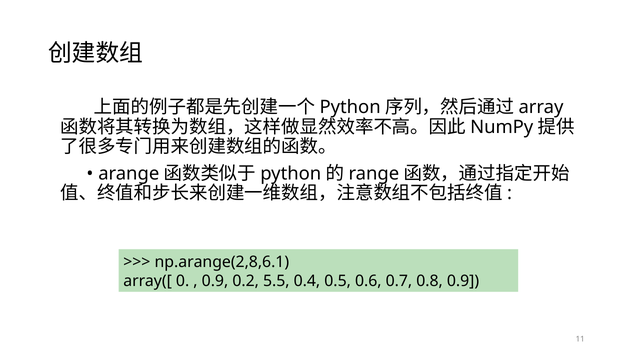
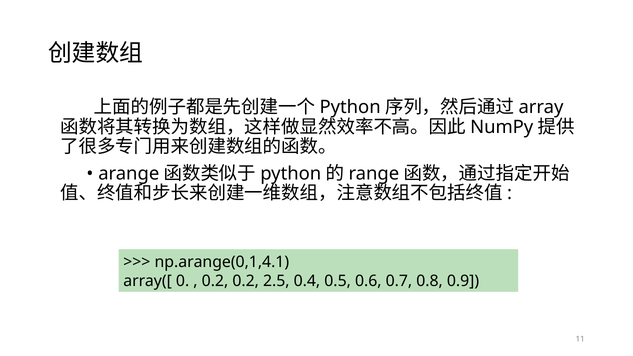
np.arange(2,8,6.1: np.arange(2,8,6.1 -> np.arange(0,1,4.1 (222, 262)
0.9: 0.9 -> 0.2 (215, 281)
5.5: 5.5 -> 2.5 (276, 281)
